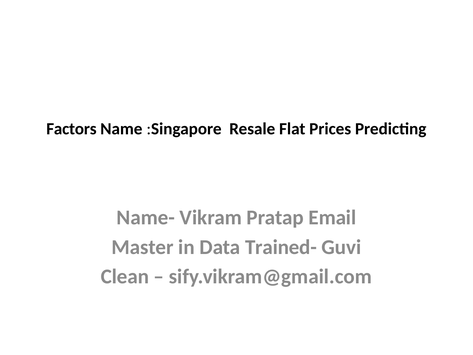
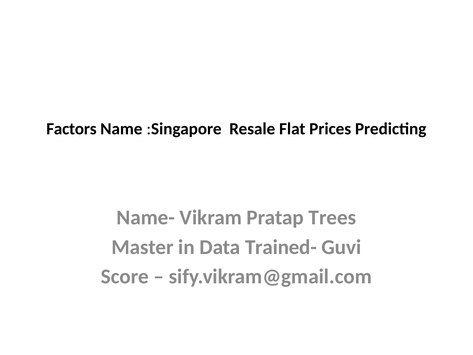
Email: Email -> Trees (332, 217)
Clean: Clean -> Score (125, 276)
